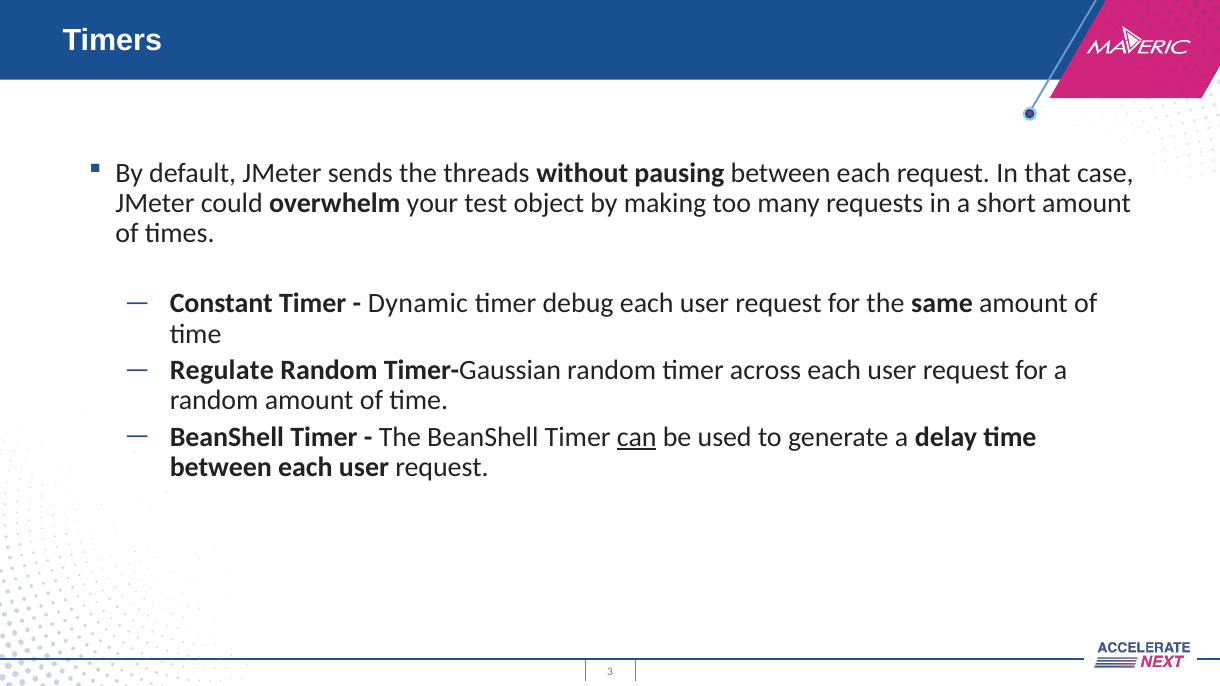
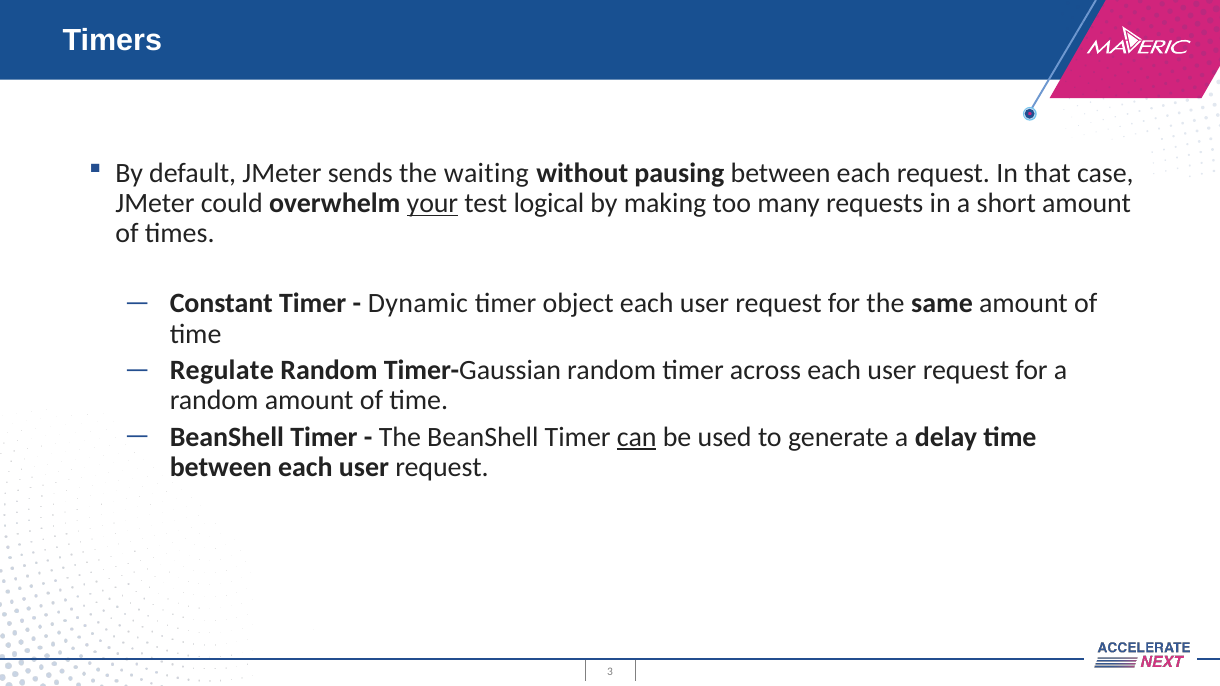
threads: threads -> waiting (486, 173)
your underline: none -> present (432, 204)
object: object -> logical (549, 204)
debug: debug -> object (578, 304)
